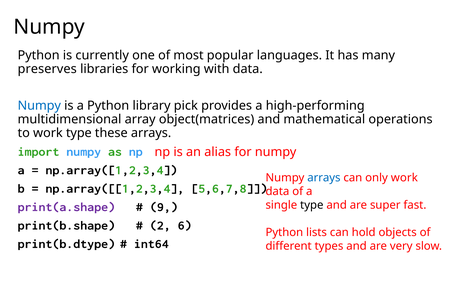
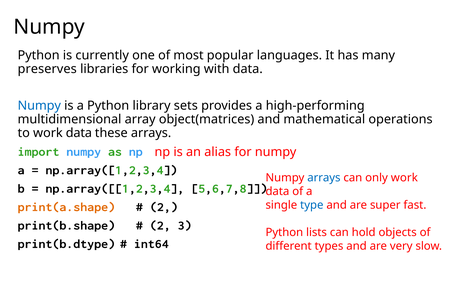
pick: pick -> sets (186, 106)
to work type: type -> data (79, 133)
type colour: black -> blue (312, 205)
print(a.shape colour: purple -> orange (66, 206)
9: 9 -> 2 (164, 206)
6: 6 -> 3 (185, 225)
